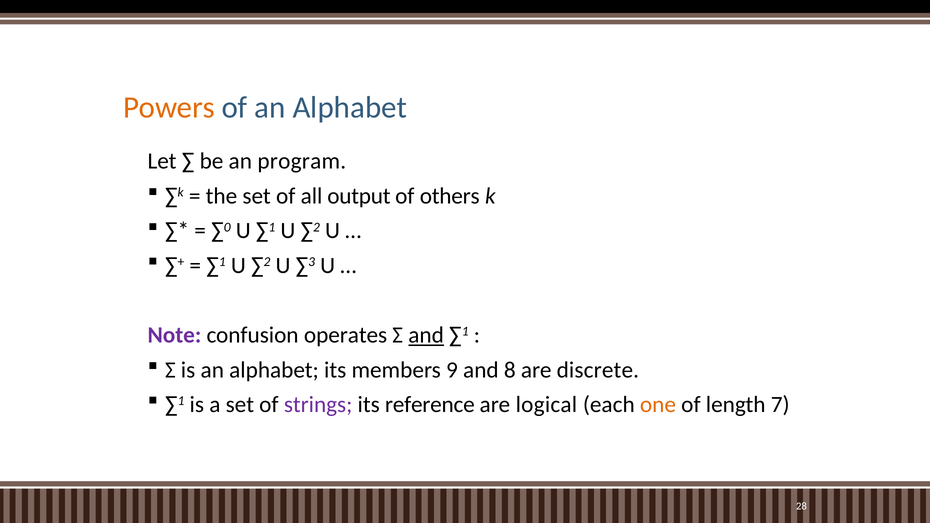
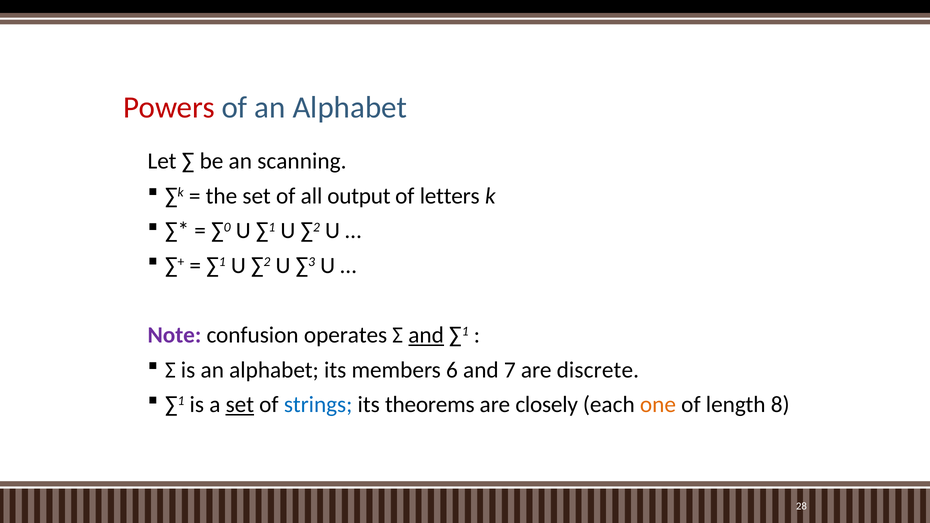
Powers colour: orange -> red (169, 107)
program: program -> scanning (302, 161)
others: others -> letters (450, 196)
9: 9 -> 6 (452, 370)
8: 8 -> 7 (510, 370)
set underline: none -> present (240, 405)
strings colour: purple -> blue (318, 405)
reference: reference -> theorems (430, 405)
logical: logical -> closely (547, 405)
7: 7 -> 8 (780, 405)
